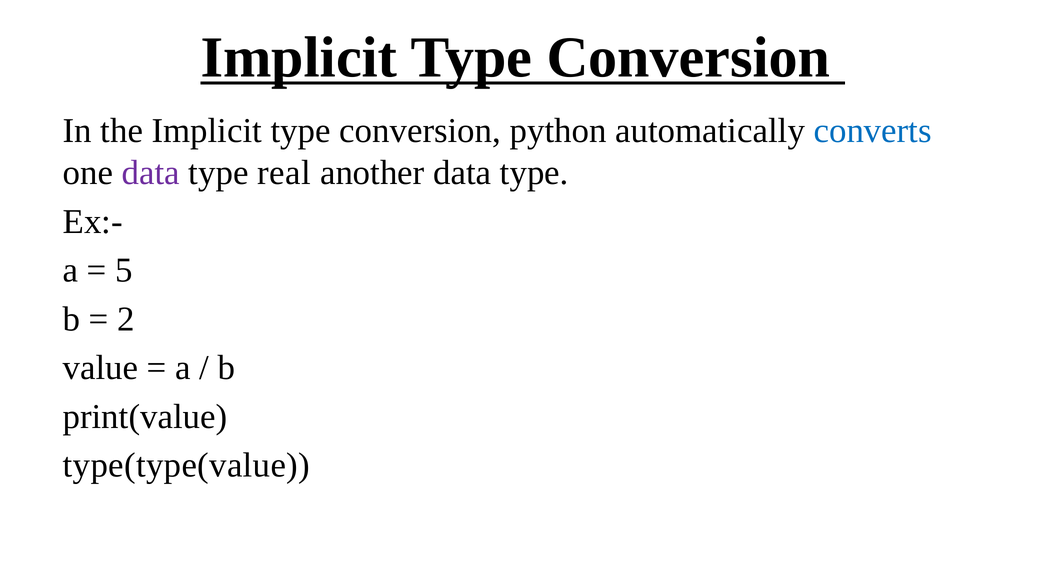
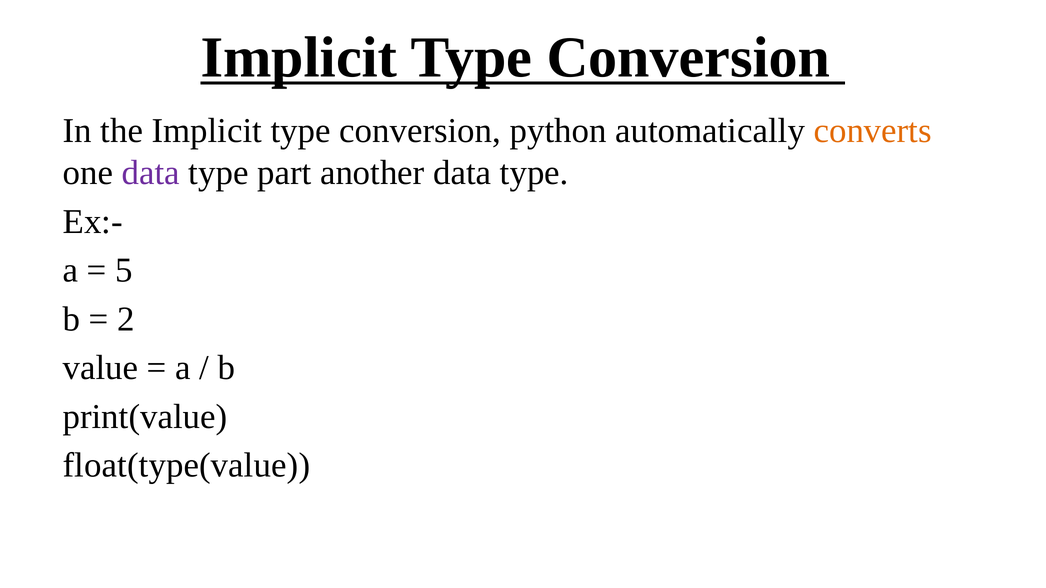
converts colour: blue -> orange (873, 131)
real: real -> part (284, 173)
type(type(value: type(type(value -> float(type(value (186, 466)
